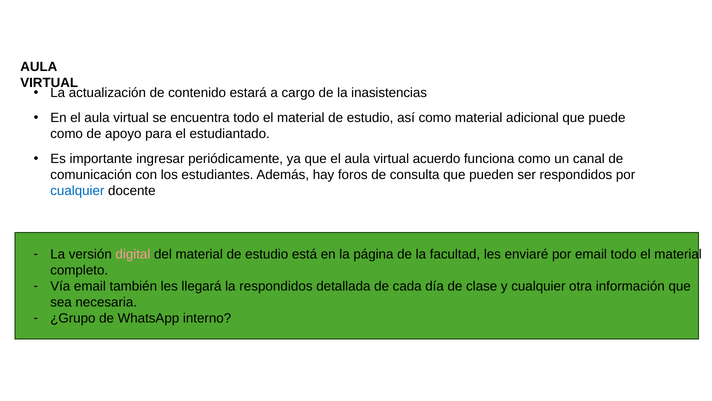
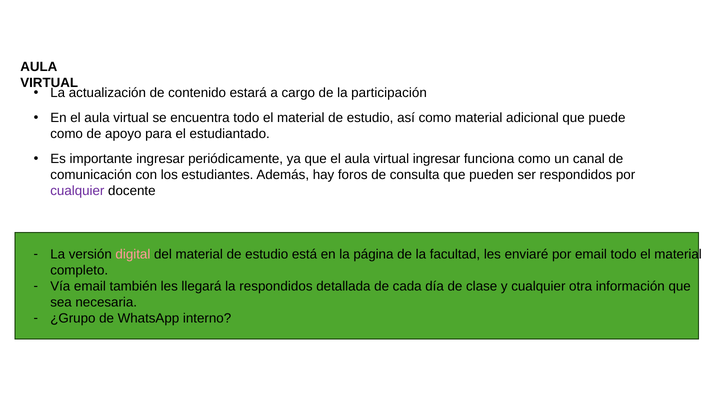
inasistencias: inasistencias -> participación (389, 93)
virtual acuerdo: acuerdo -> ingresar (437, 159)
cualquier colour: blue -> purple (77, 191)
